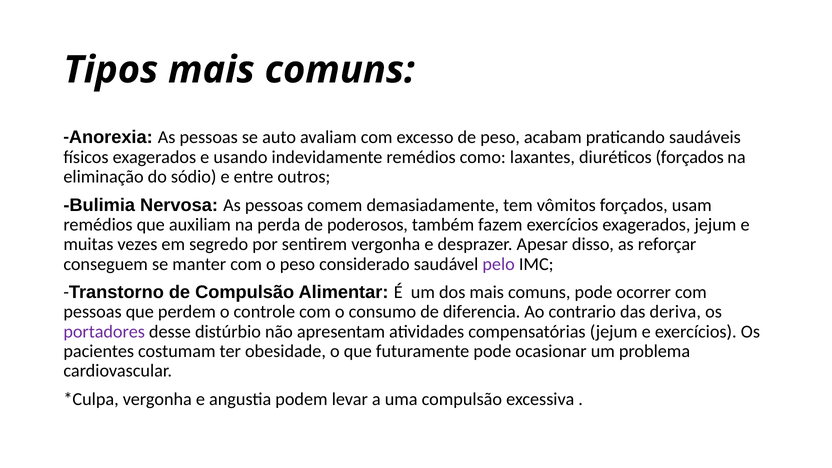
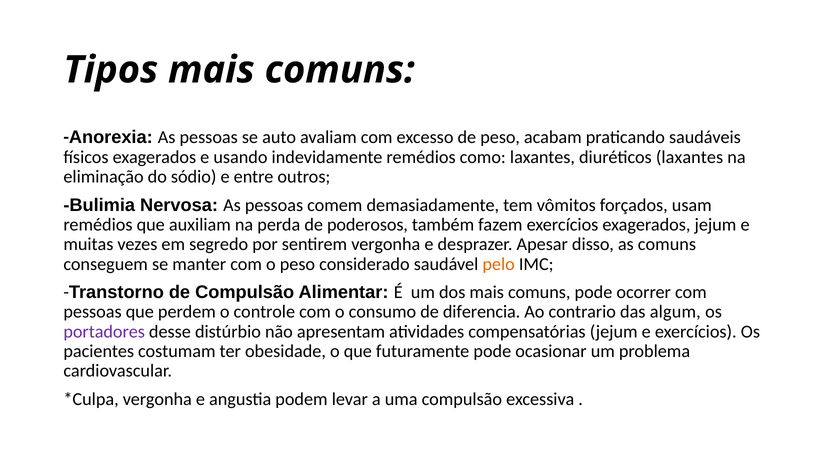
diuréticos forçados: forçados -> laxantes (690, 157)
as reforçar: reforçar -> comuns (667, 244)
pelo colour: purple -> orange (499, 264)
deriva: deriva -> algum (675, 312)
